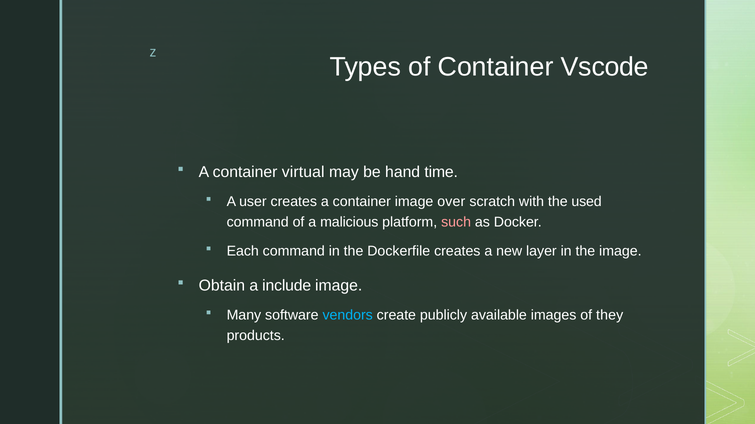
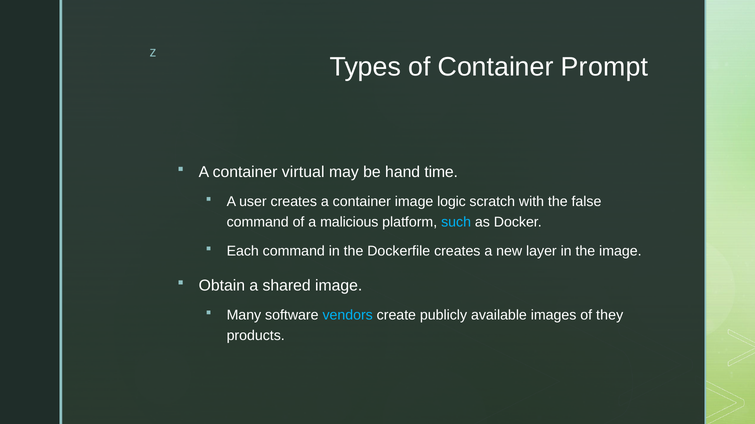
Vscode: Vscode -> Prompt (605, 67)
over: over -> logic (451, 202)
used: used -> false (586, 202)
such colour: pink -> light blue (456, 223)
include: include -> shared (287, 286)
